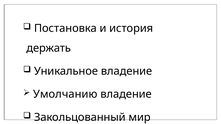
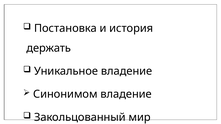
Умолчанию: Умолчанию -> Синонимом (65, 94)
